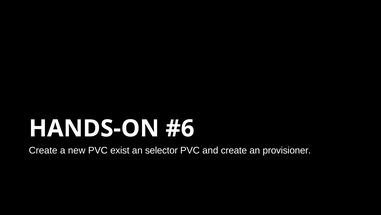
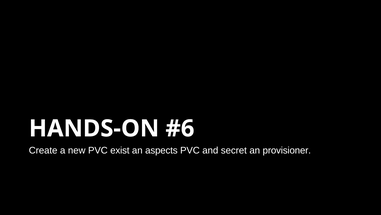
selector: selector -> aspects (161, 150)
and create: create -> secret (234, 150)
